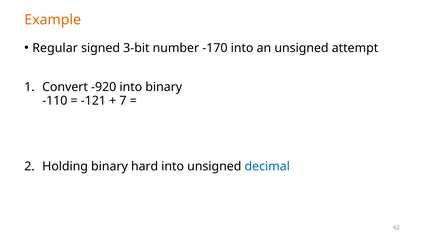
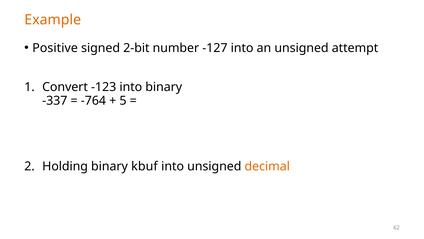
Regular: Regular -> Positive (55, 48)
3-bit: 3-bit -> 2-bit (136, 48)
-170: -170 -> -127 (215, 48)
-920: -920 -> -123 (104, 87)
-110: -110 -> -337 (55, 100)
-121: -121 -> -764 (93, 100)
7: 7 -> 5 (123, 100)
hard: hard -> kbuf (144, 166)
decimal colour: blue -> orange (267, 166)
